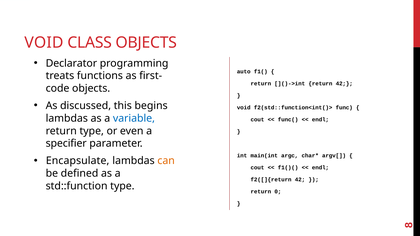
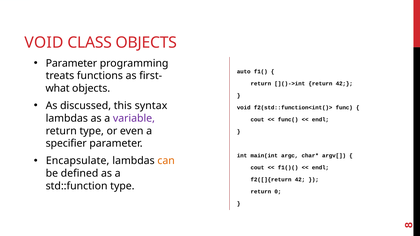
Declarator: Declarator -> Parameter (71, 63)
code: code -> what (58, 89)
begins: begins -> syntax (151, 106)
variable colour: blue -> purple (134, 118)
